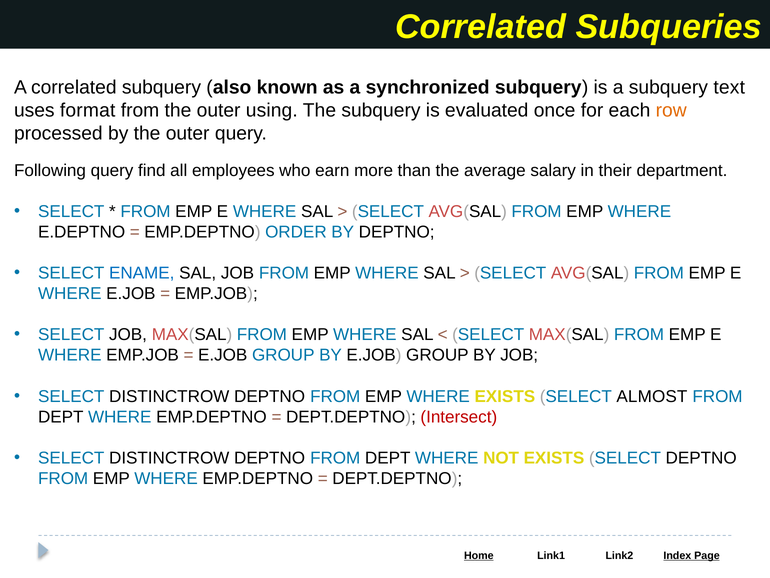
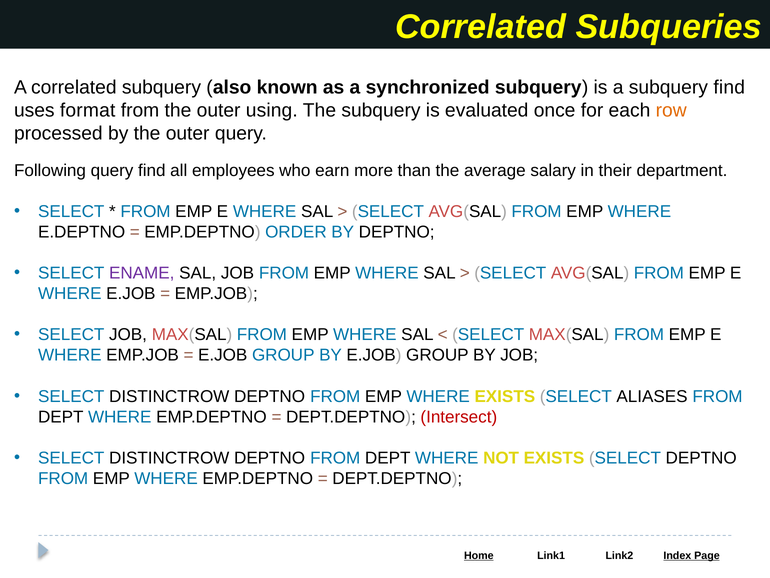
subquery text: text -> find (729, 87)
ENAME colour: blue -> purple (142, 273)
ALMOST: ALMOST -> ALIASES (652, 396)
